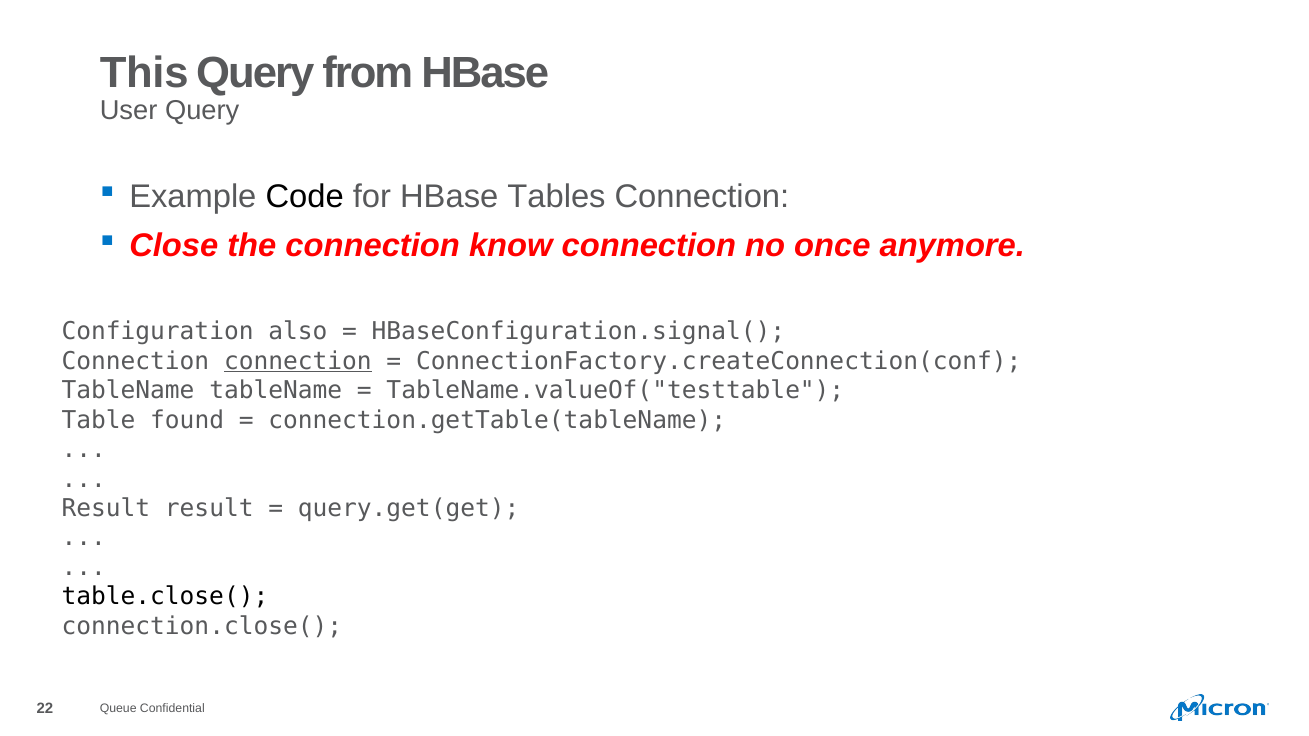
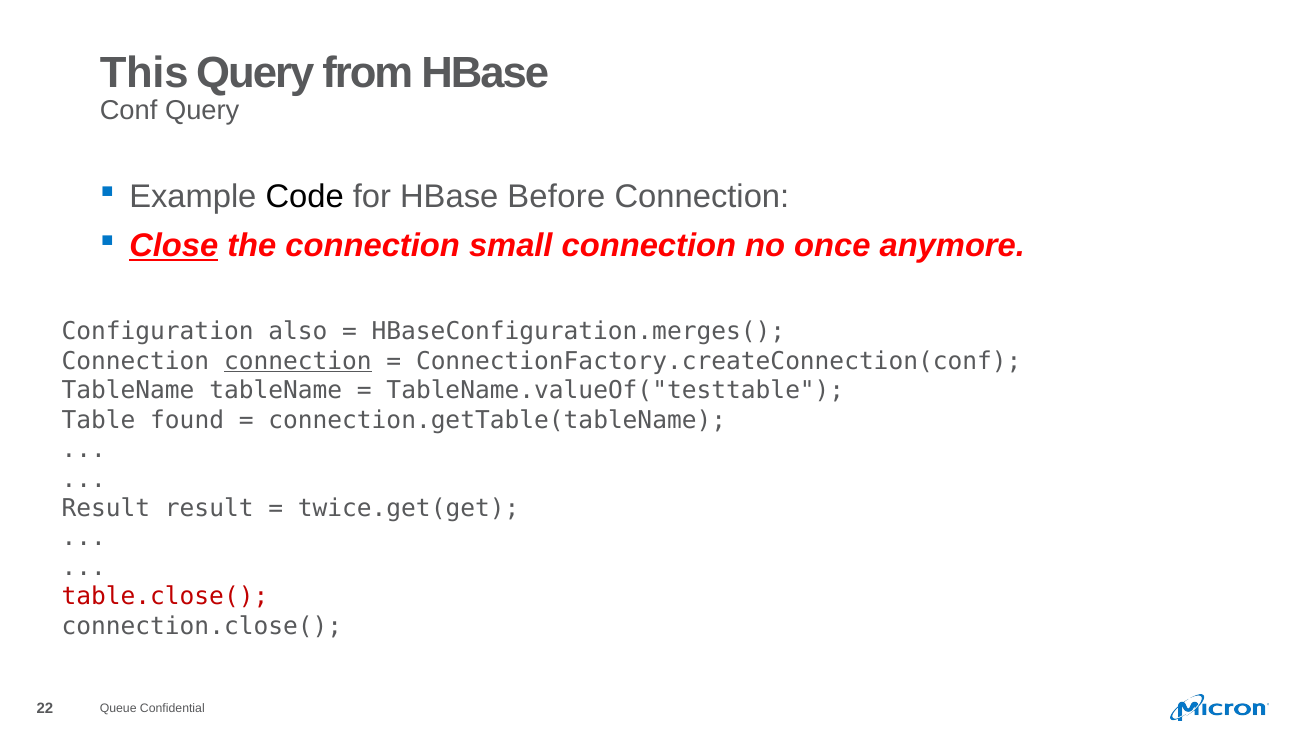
User: User -> Conf (129, 111)
Tables: Tables -> Before (556, 197)
Close underline: none -> present (174, 246)
know: know -> small (511, 246)
HBaseConfiguration.signal(: HBaseConfiguration.signal( -> HBaseConfiguration.merges( (578, 332)
query.get(get: query.get(get -> twice.get(get (409, 509)
table.close( colour: black -> red (165, 597)
